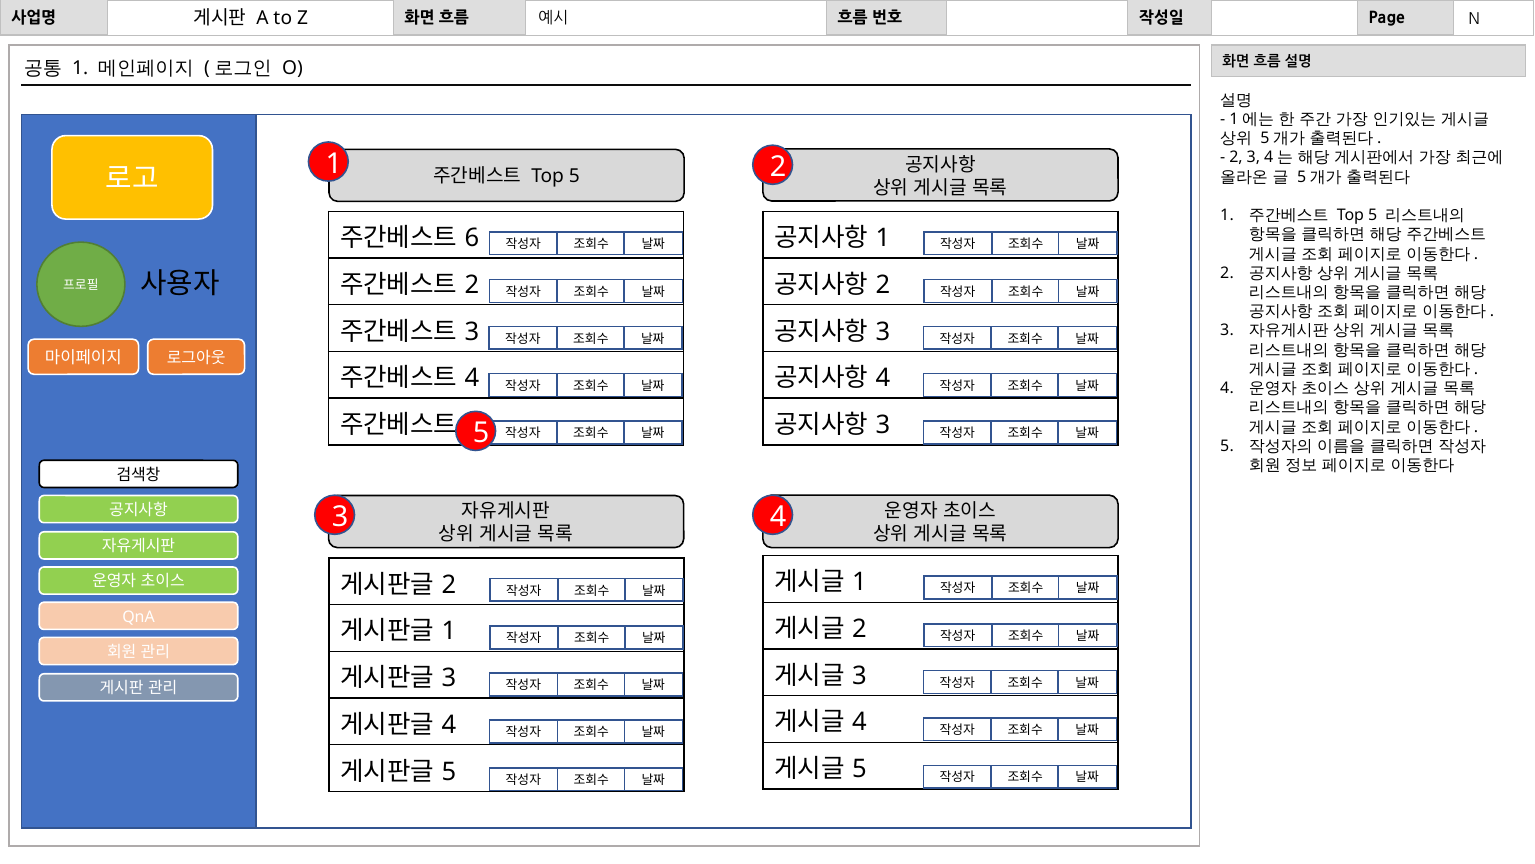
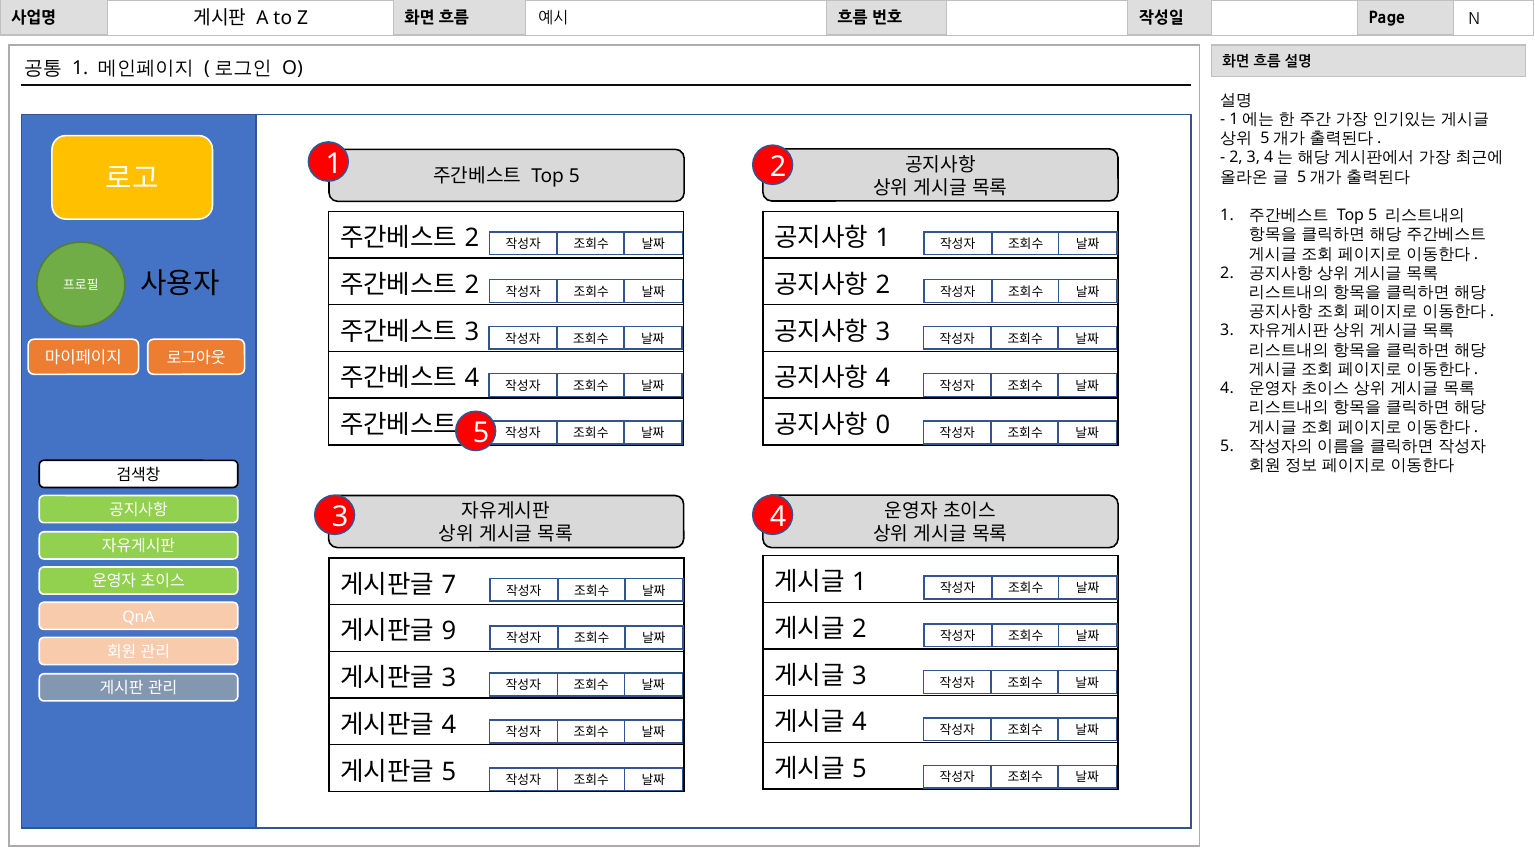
6: 6 -> 2 (472, 238)
3: 3 -> 0 (883, 425)
2: 2 -> 7 (449, 584)
1: 1 -> 9 (449, 631)
